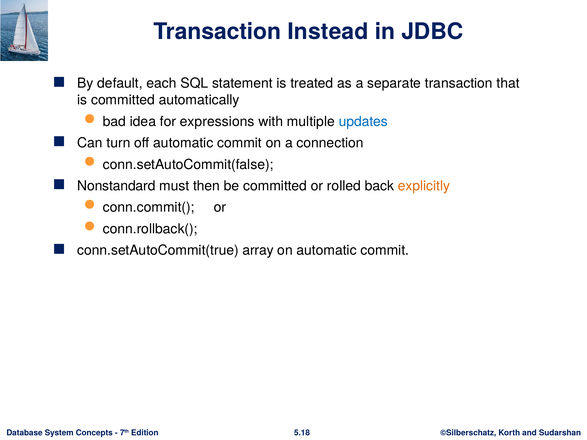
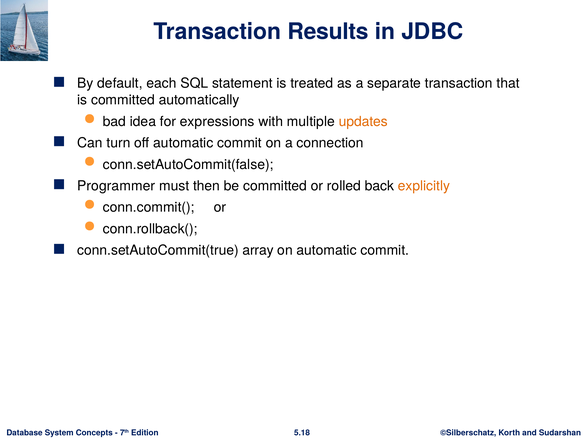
Instead: Instead -> Results (328, 32)
updates colour: blue -> orange (363, 122)
Nonstandard: Nonstandard -> Programmer (116, 186)
